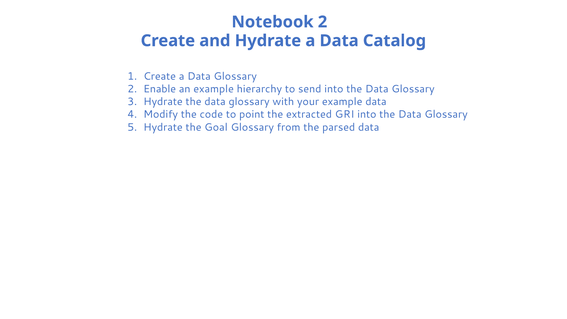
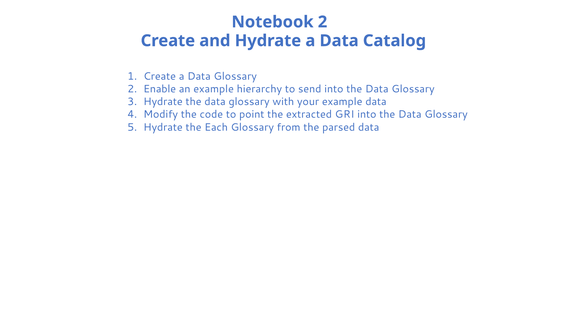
Goal: Goal -> Each (216, 127)
